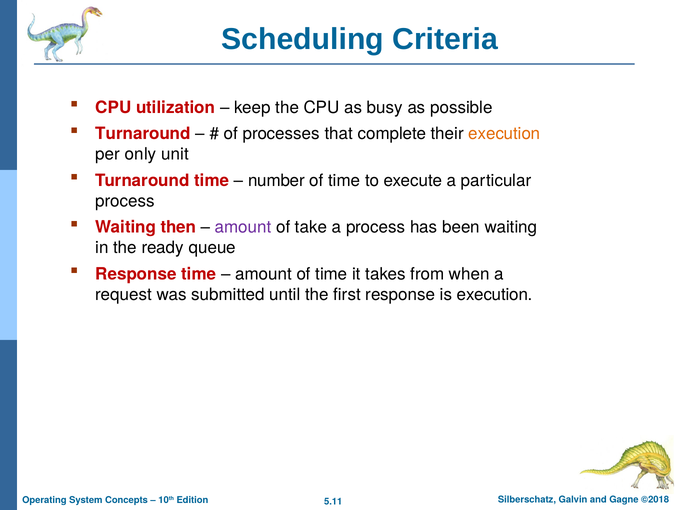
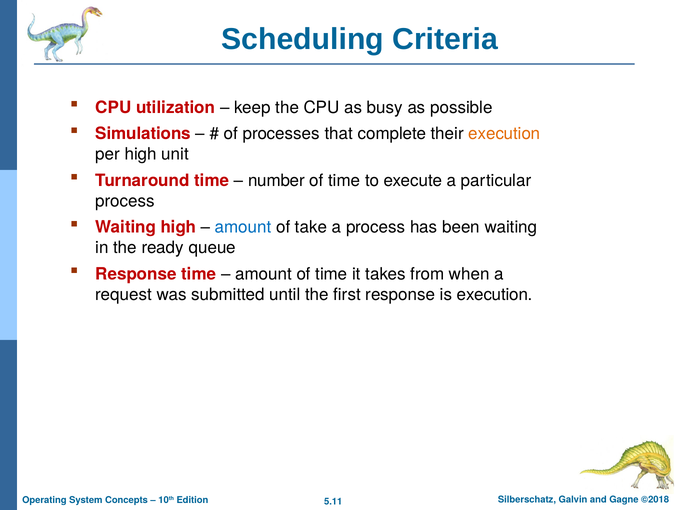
Turnaround: Turnaround -> Simulations (143, 134)
per only: only -> high (141, 154)
Waiting then: then -> high (178, 227)
amount colour: purple -> blue (243, 227)
